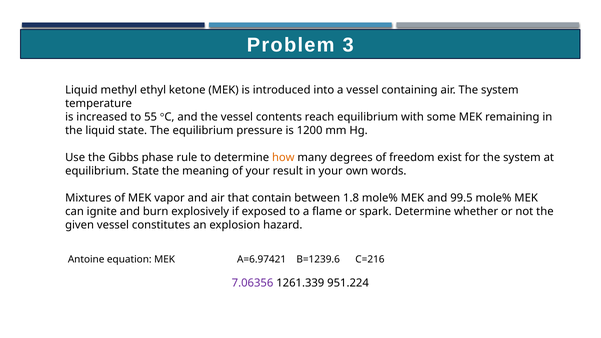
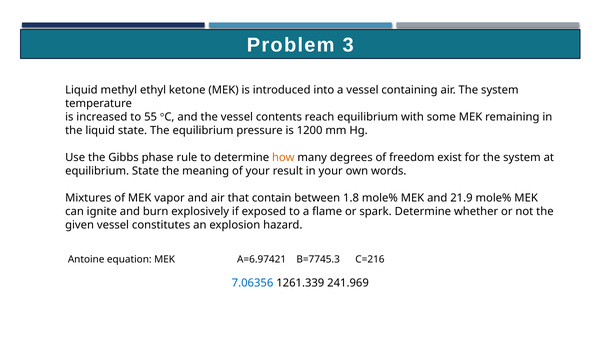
99.5: 99.5 -> 21.9 (461, 198)
B=1239.6: B=1239.6 -> B=7745.3 (318, 259)
7.06356 colour: purple -> blue (253, 283)
951.224: 951.224 -> 241.969 (348, 283)
